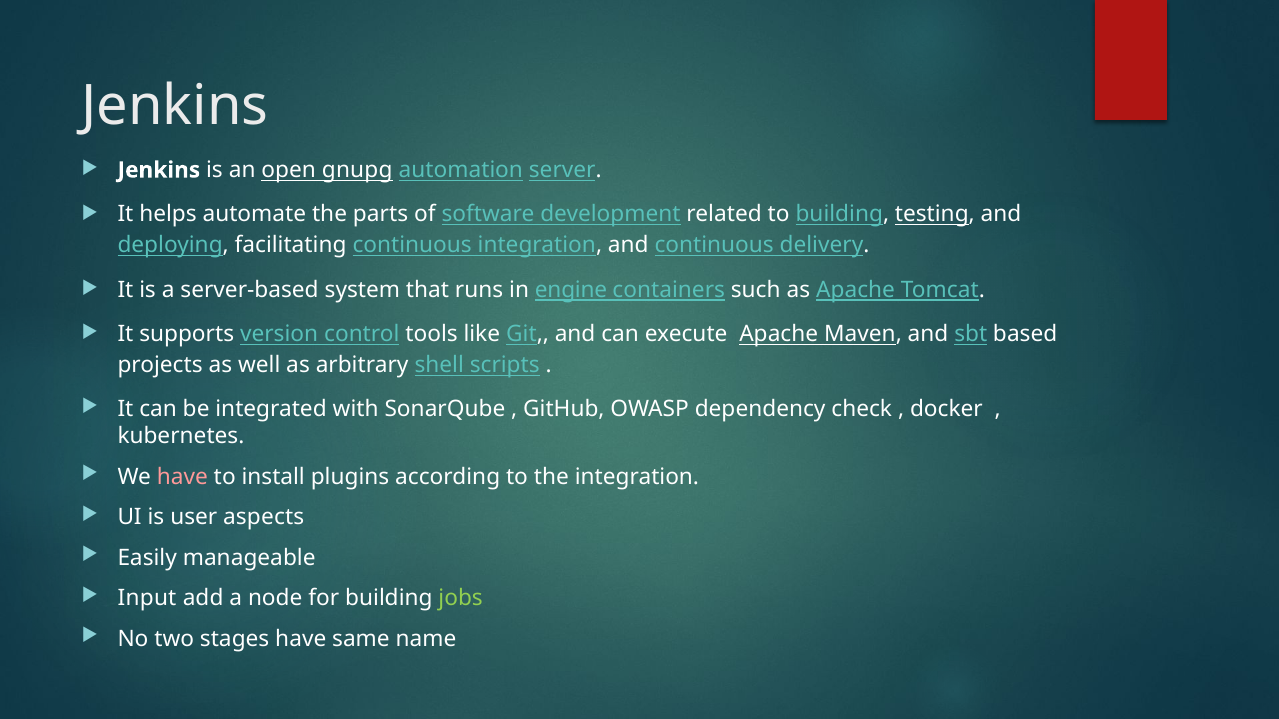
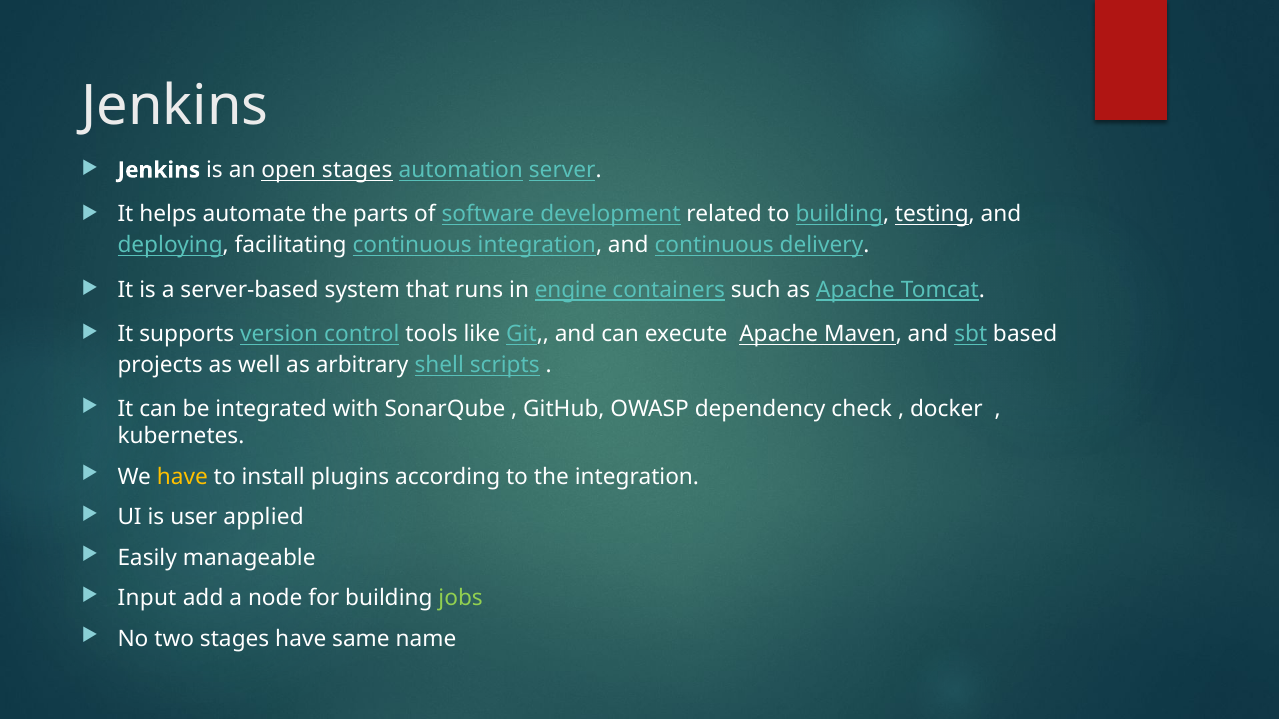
open gnupg: gnupg -> stages (357, 170)
have colour: pink -> yellow (182, 477)
aspects: aspects -> applied (264, 518)
